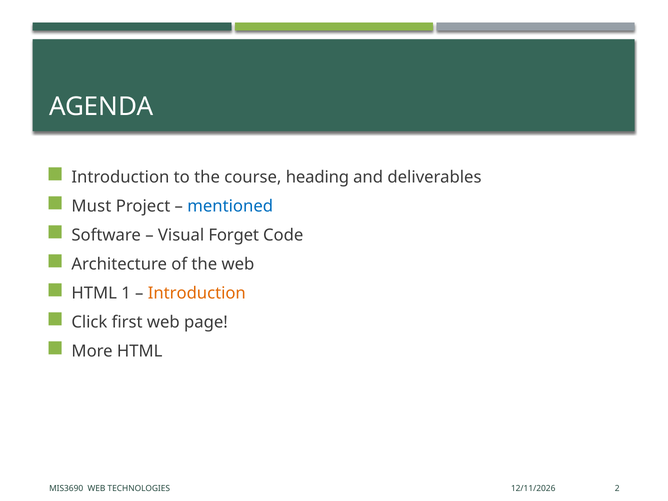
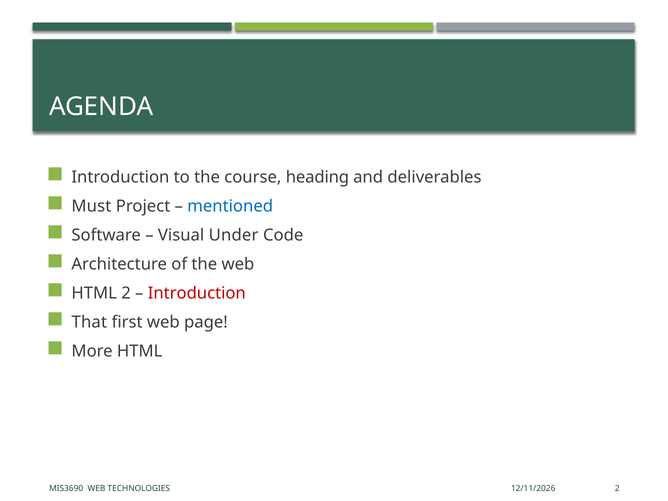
Forget: Forget -> Under (234, 235)
HTML 1: 1 -> 2 (126, 293)
Introduction colour: orange -> red (197, 293)
Click: Click -> That (89, 322)
